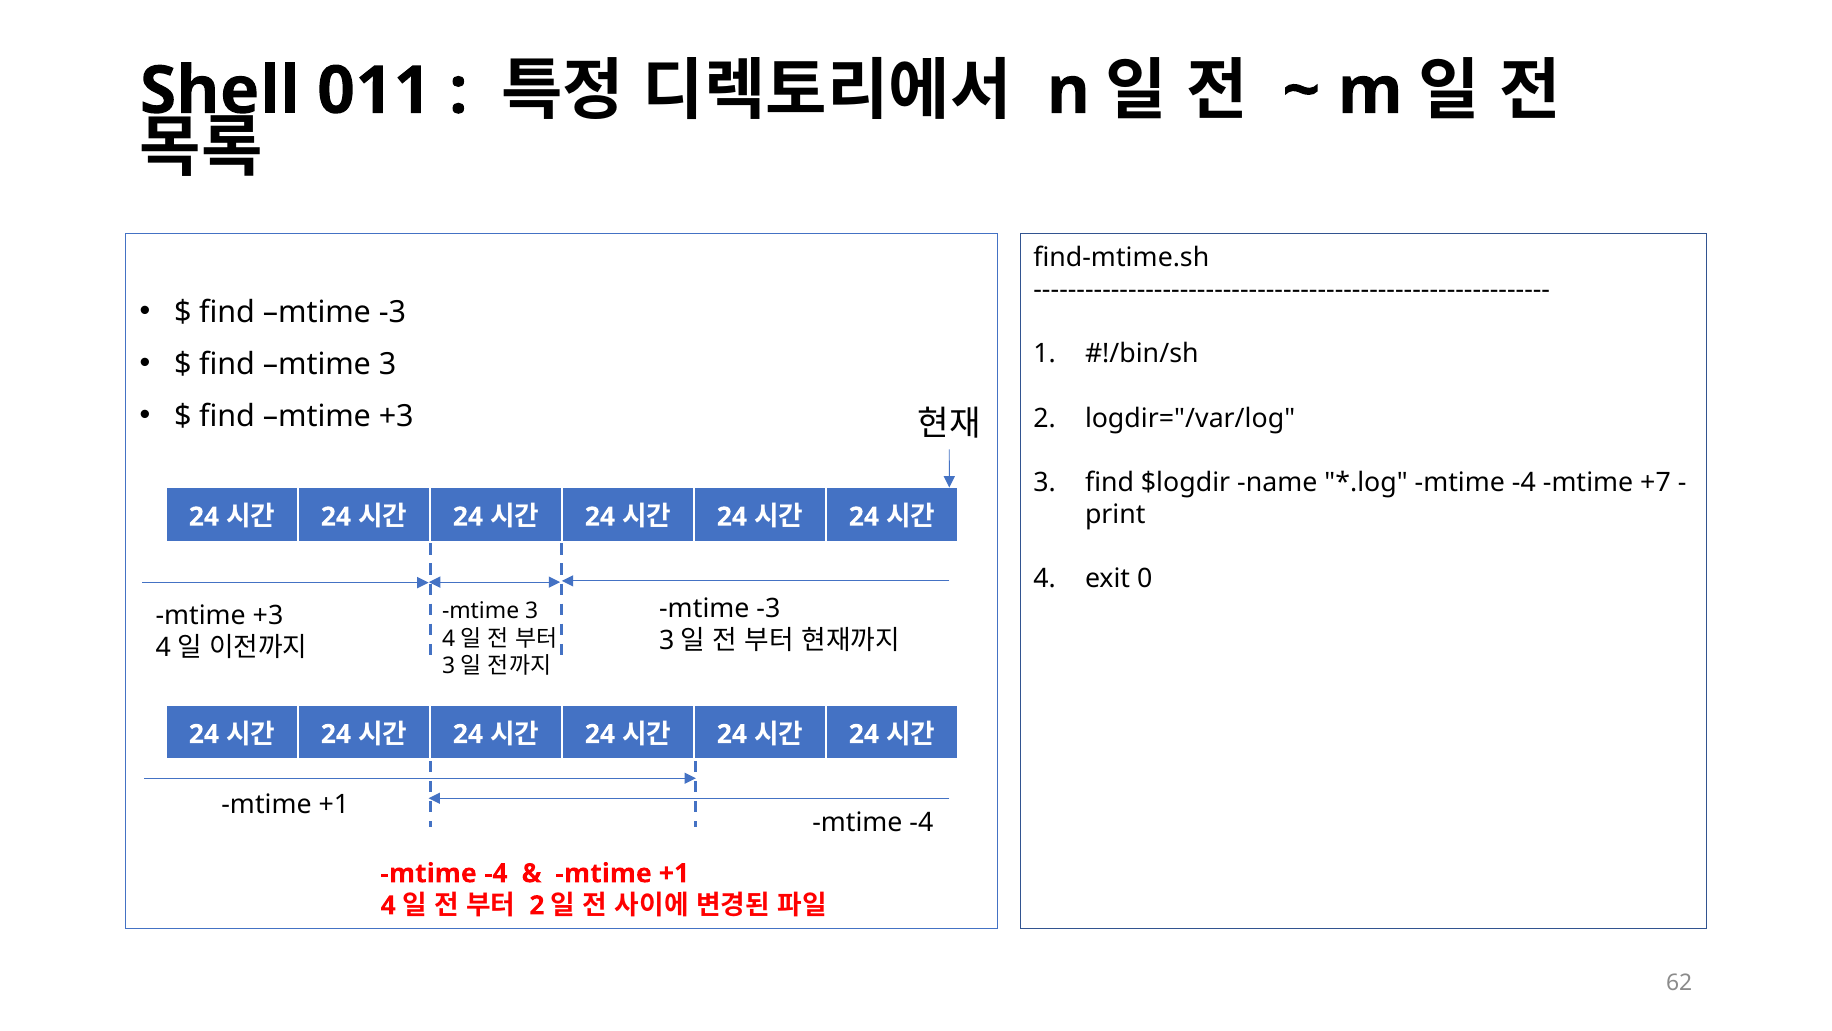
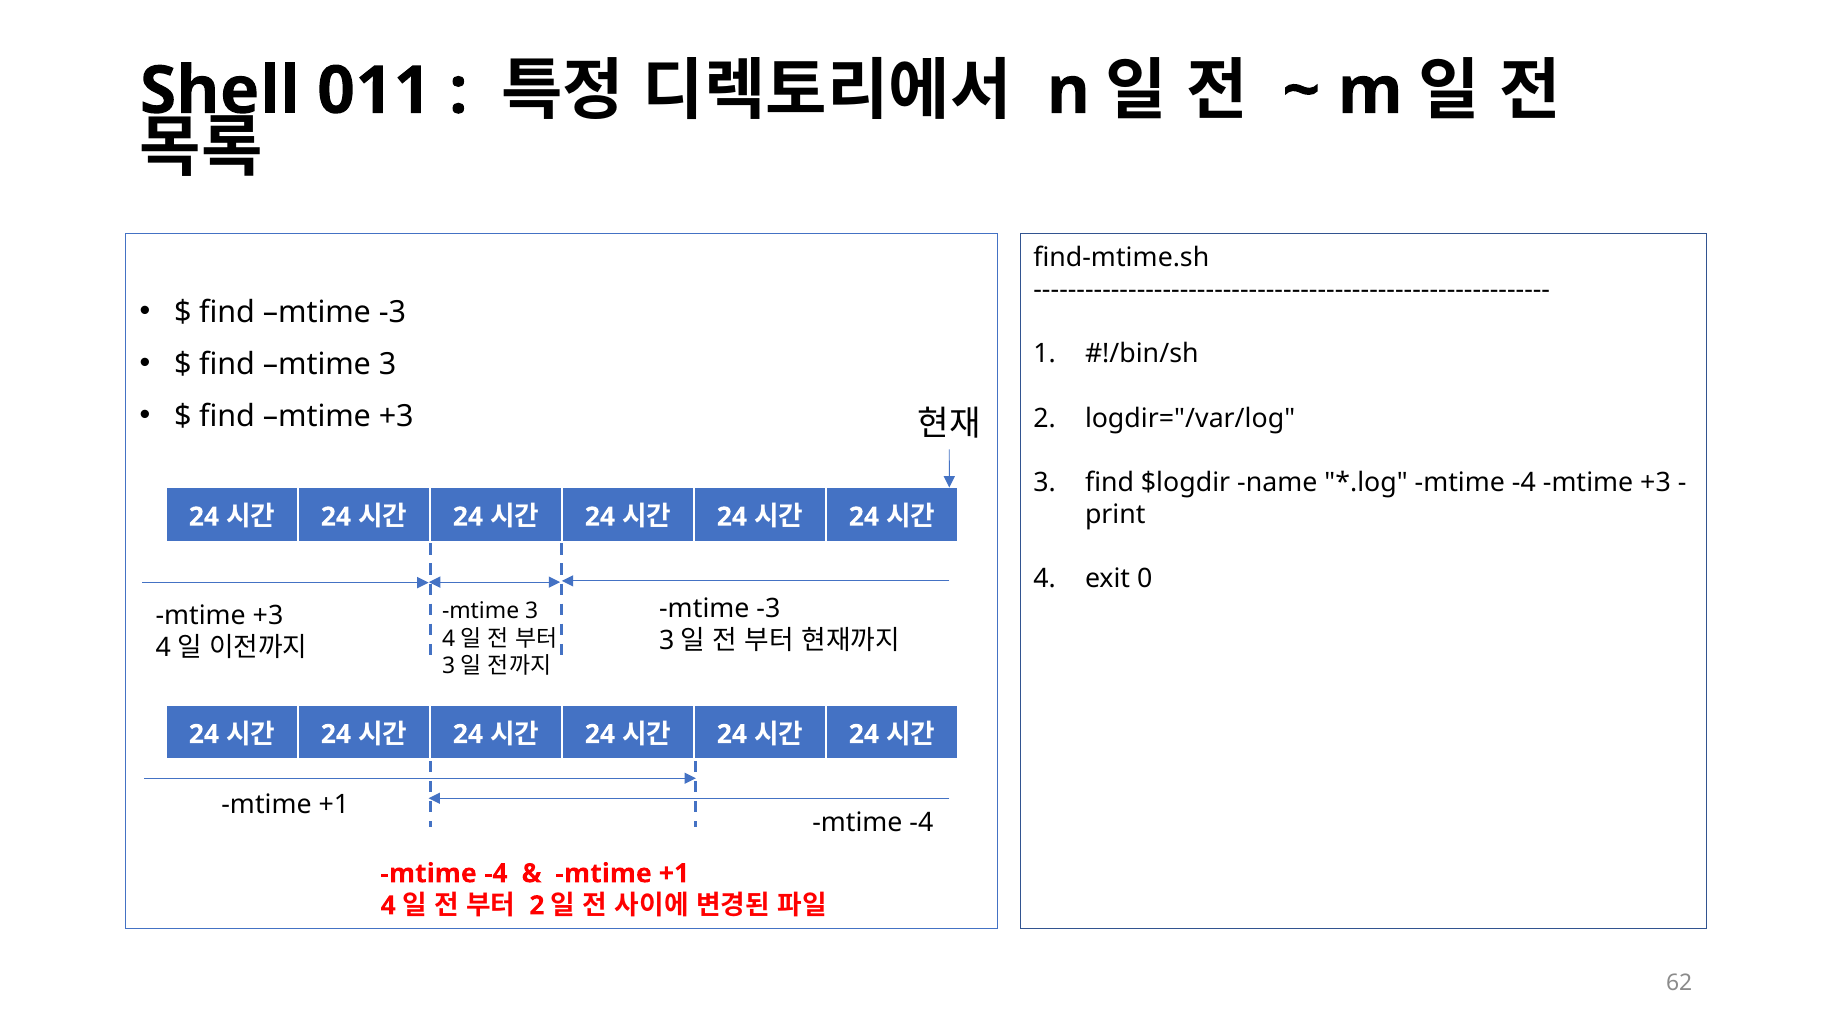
-4 mtime +7: +7 -> +3 (1656, 482)
